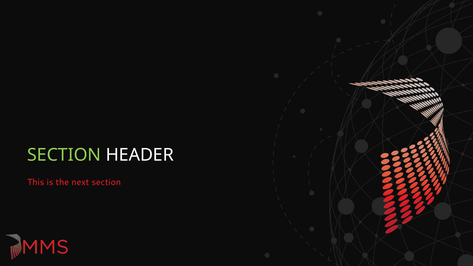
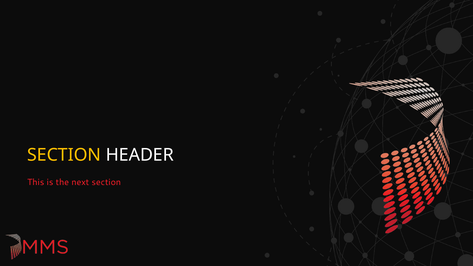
SECTION colour: light green -> yellow (64, 155)
